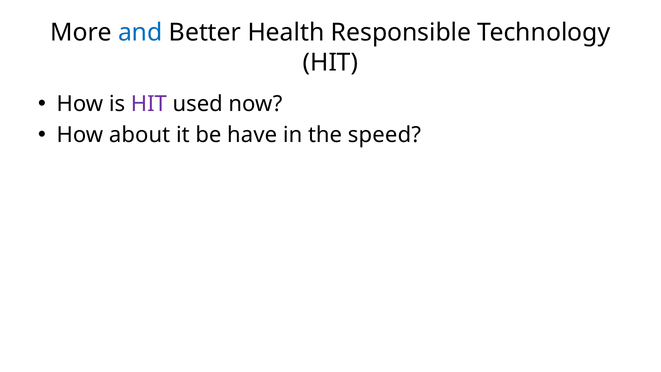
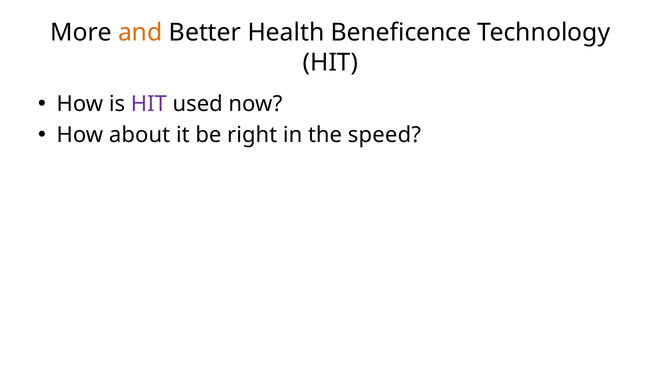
and colour: blue -> orange (140, 33)
Responsible: Responsible -> Beneficence (401, 33)
have: have -> right (252, 135)
